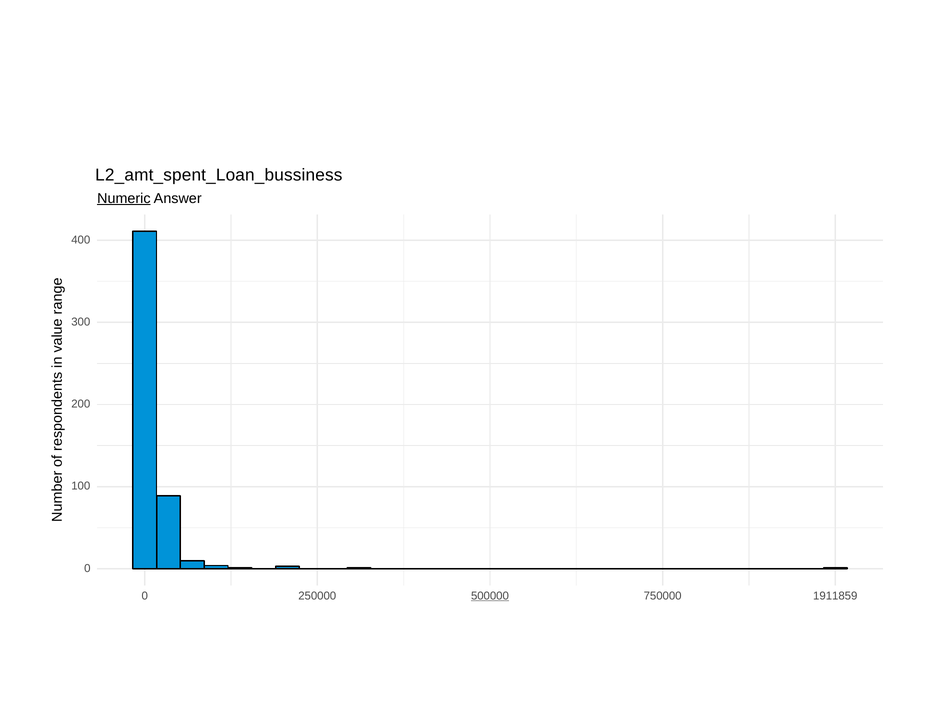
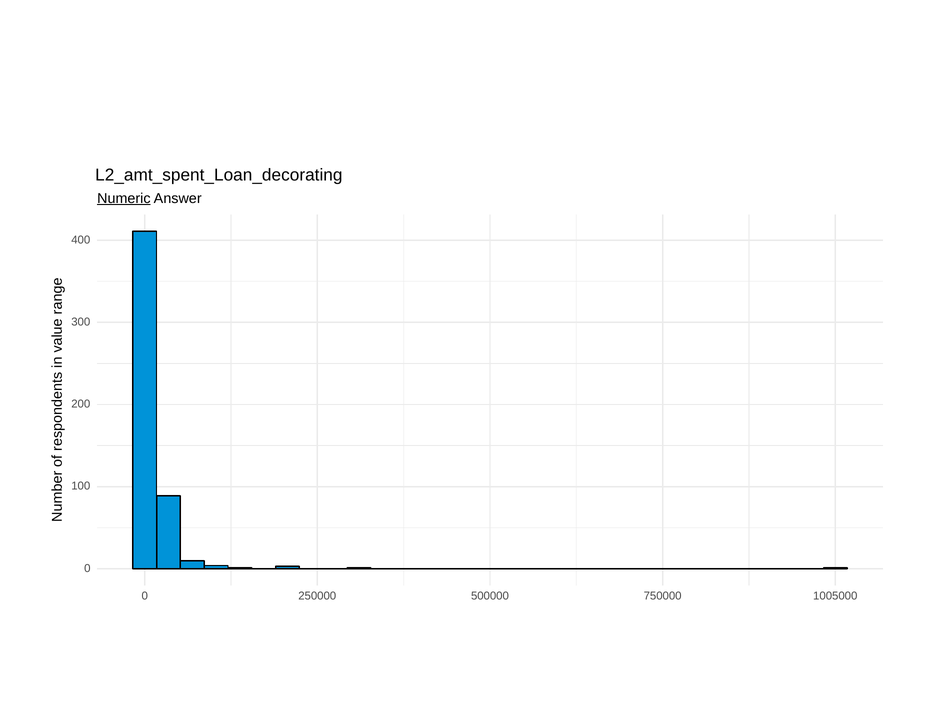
L2_amt_spent_Loan_bussiness: L2_amt_spent_Loan_bussiness -> L2_amt_spent_Loan_decorating (219, 175)
500000 underline: present -> none (490, 596)
1911859: 1911859 -> 1005000 (835, 596)
